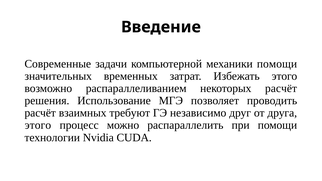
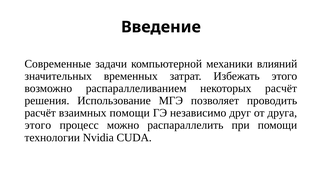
механики помощи: помощи -> влияний (277, 64)
взаимных требуют: требуют -> помощи (130, 113)
